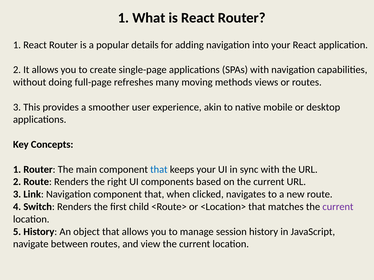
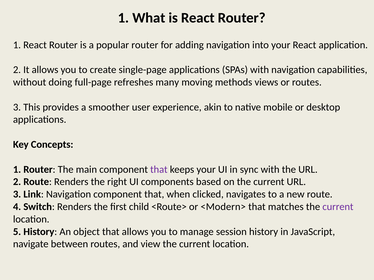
popular details: details -> router (145, 45)
that colour: blue -> purple (159, 170)
<Location>: <Location> -> <Modern> (223, 207)
